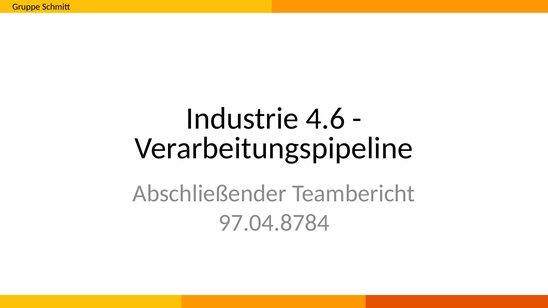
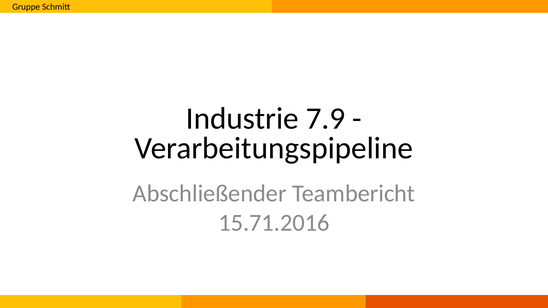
4.6: 4.6 -> 7.9 (325, 118)
97.04.8784: 97.04.8784 -> 15.71.2016 (274, 223)
